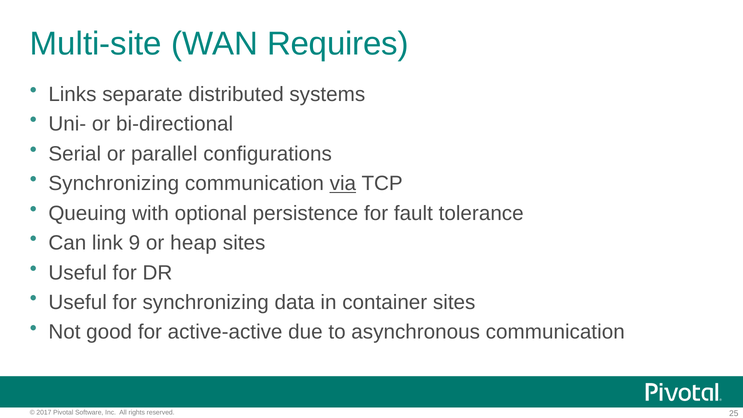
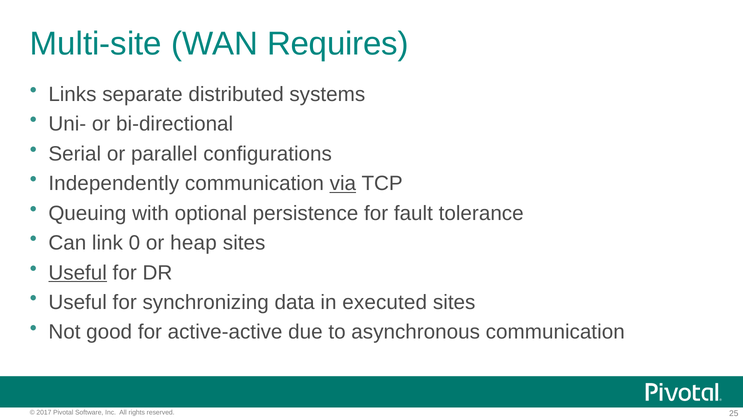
Synchronizing: Synchronizing -> Independently (114, 184)
9: 9 -> 0 (134, 243)
Useful underline: none -> present (78, 273)
container: container -> executed (385, 302)
